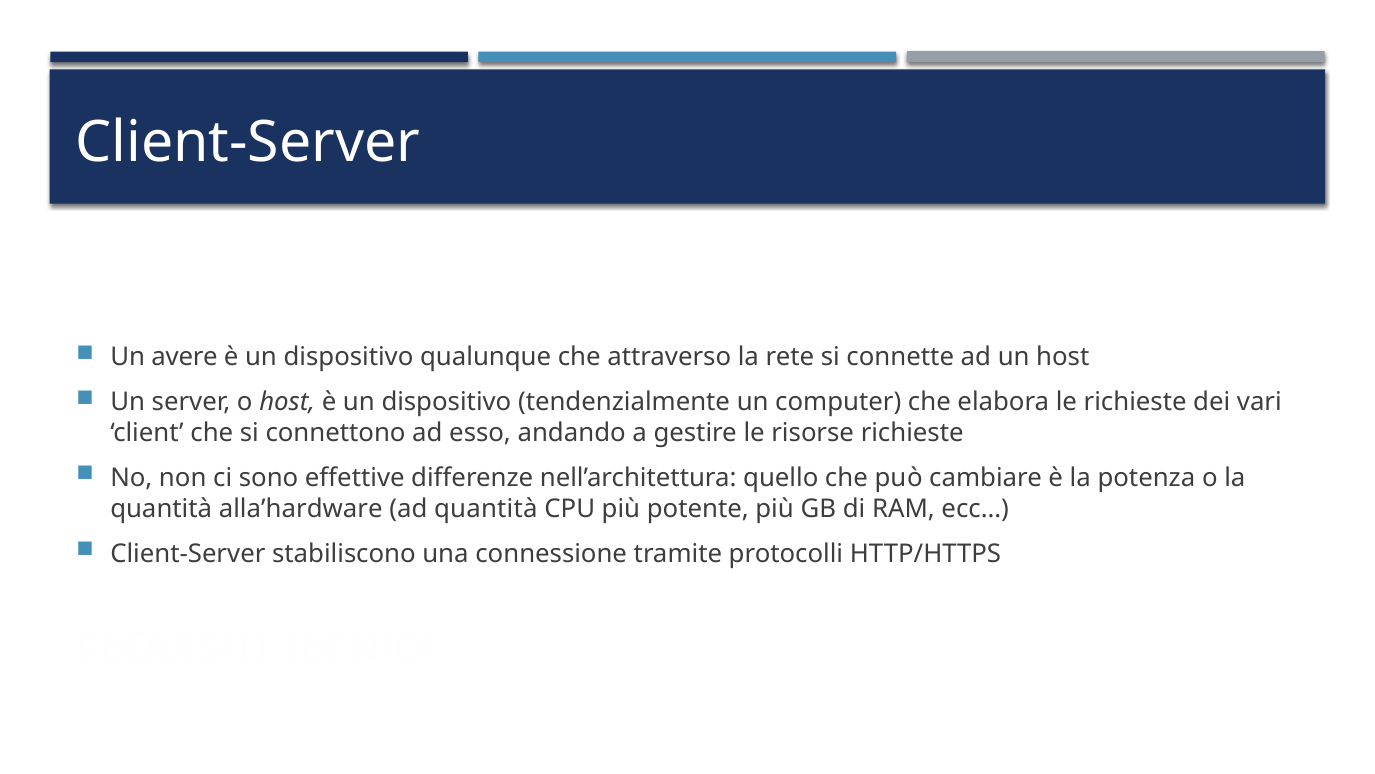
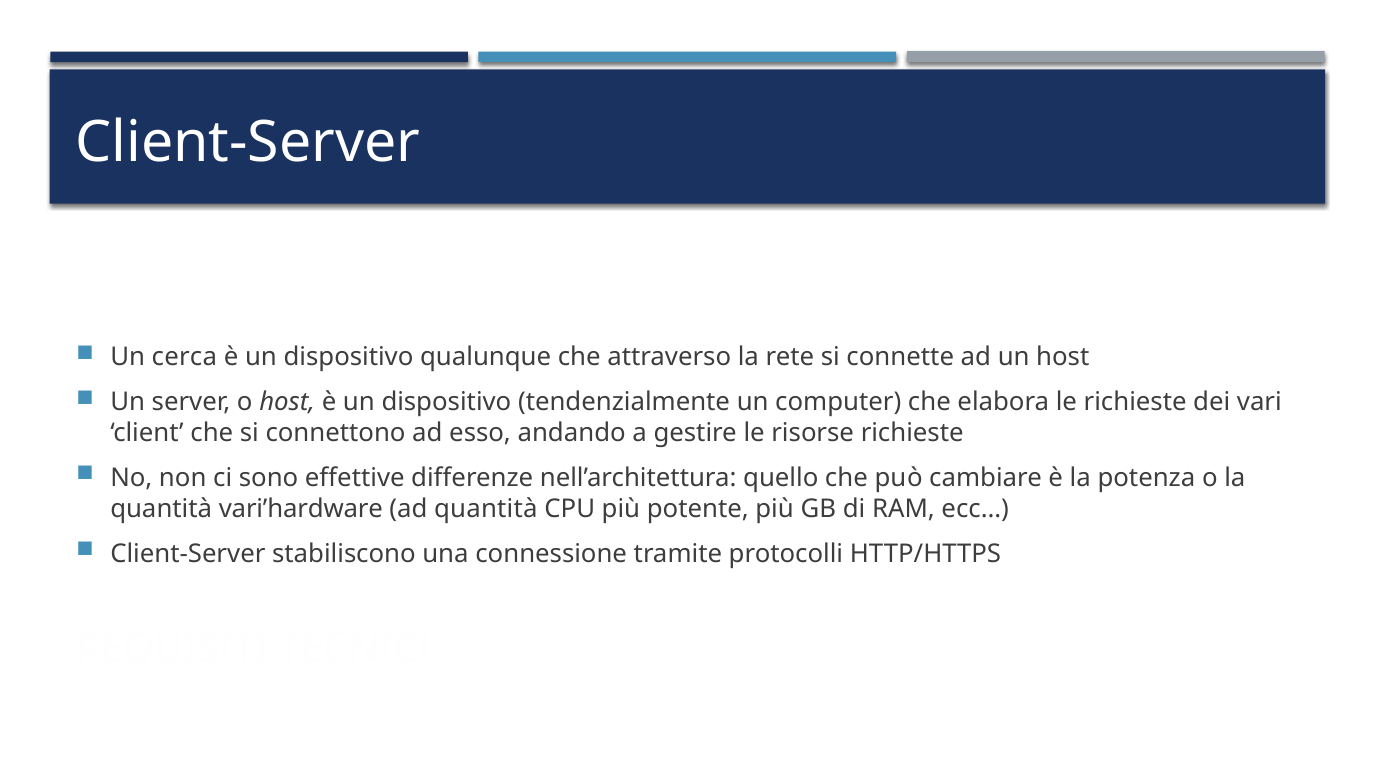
avere: avere -> cerca (184, 357)
alla’hardware: alla’hardware -> vari’hardware (301, 508)
